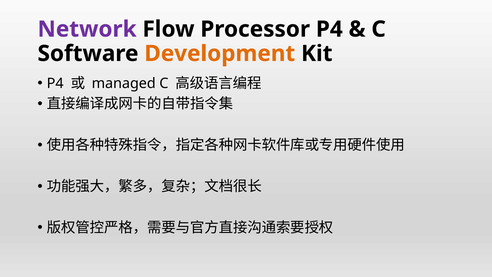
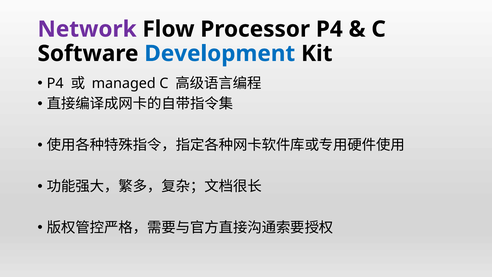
Development colour: orange -> blue (220, 54)
